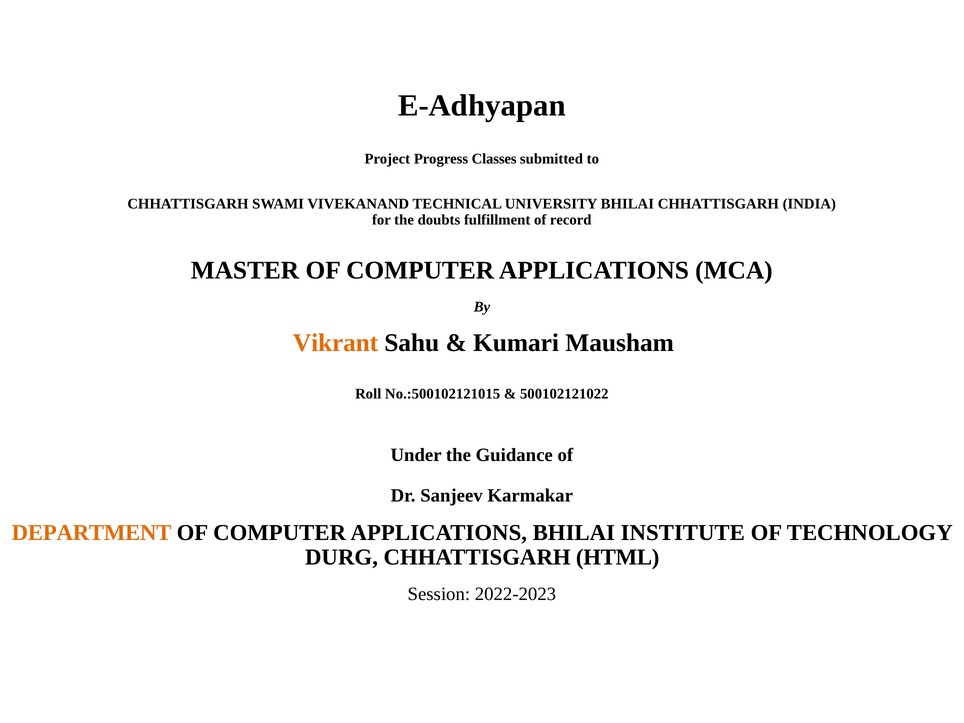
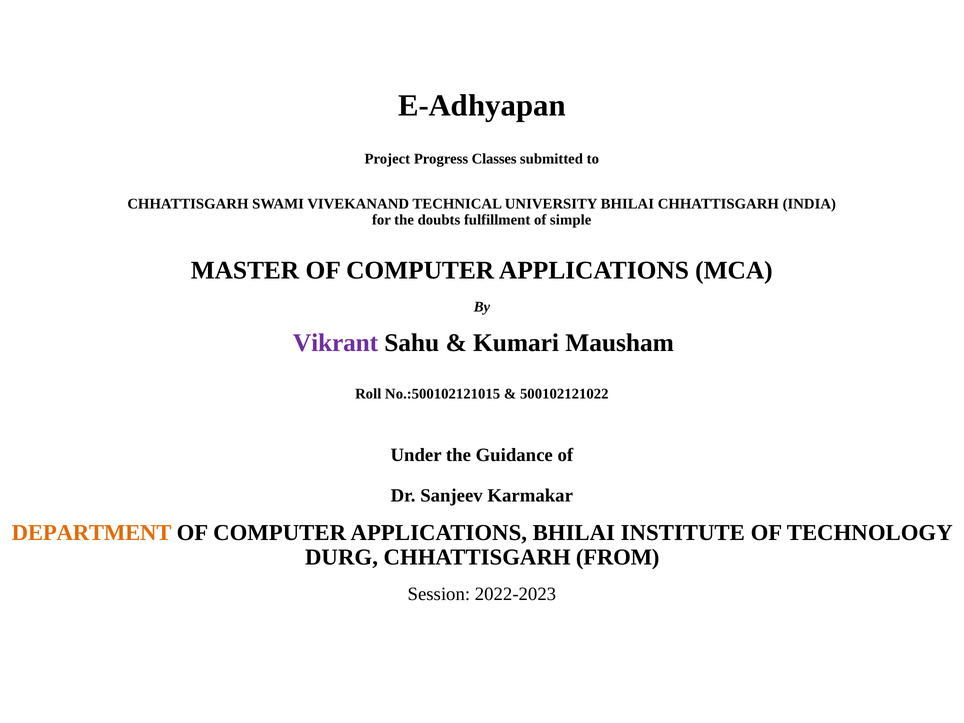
record: record -> simple (571, 220)
Vikrant colour: orange -> purple (336, 343)
HTML: HTML -> FROM (618, 557)
